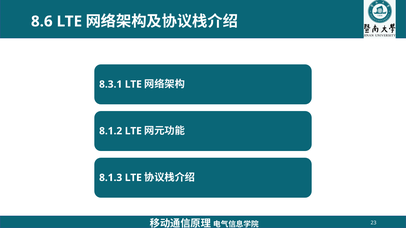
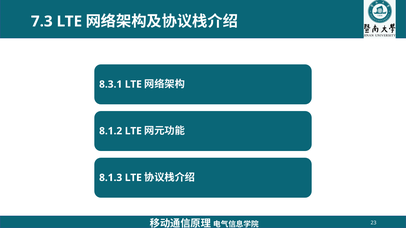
8.6: 8.6 -> 7.3 (42, 21)
